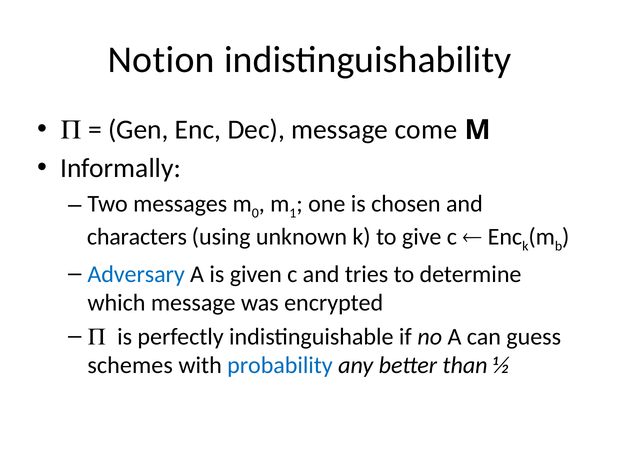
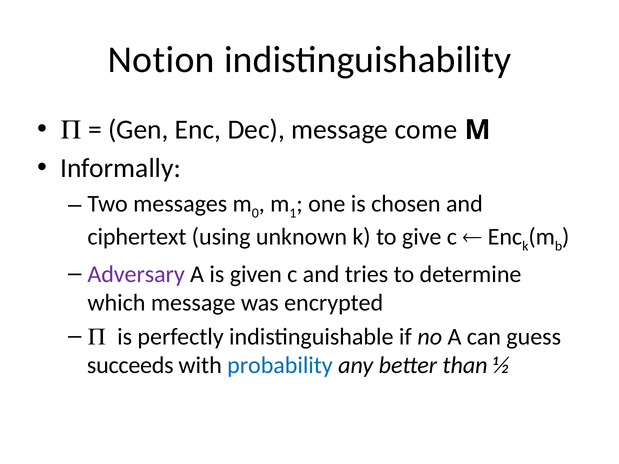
characters: characters -> ciphertext (137, 237)
Adversary colour: blue -> purple (136, 274)
schemes: schemes -> succeeds (130, 366)
